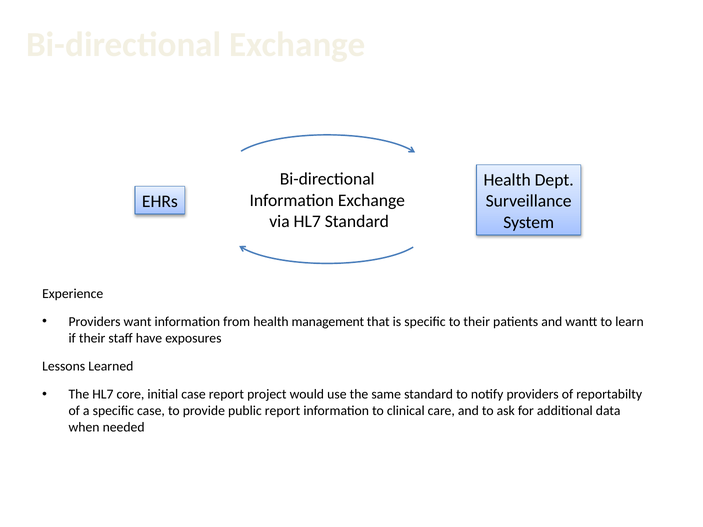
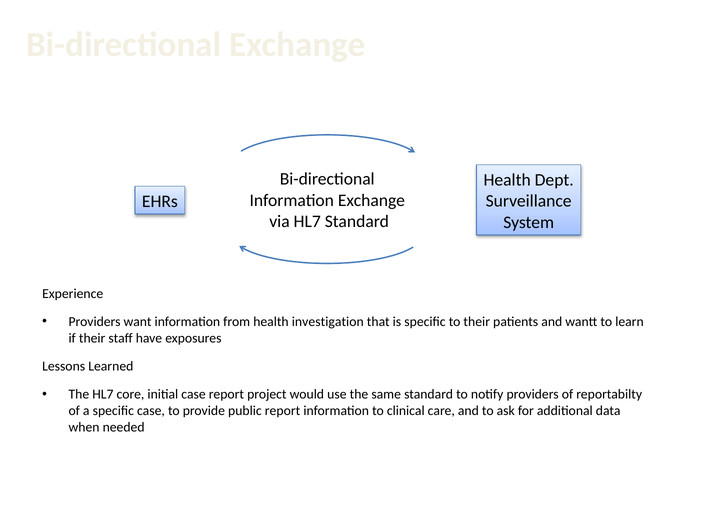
management: management -> investigation (328, 322)
